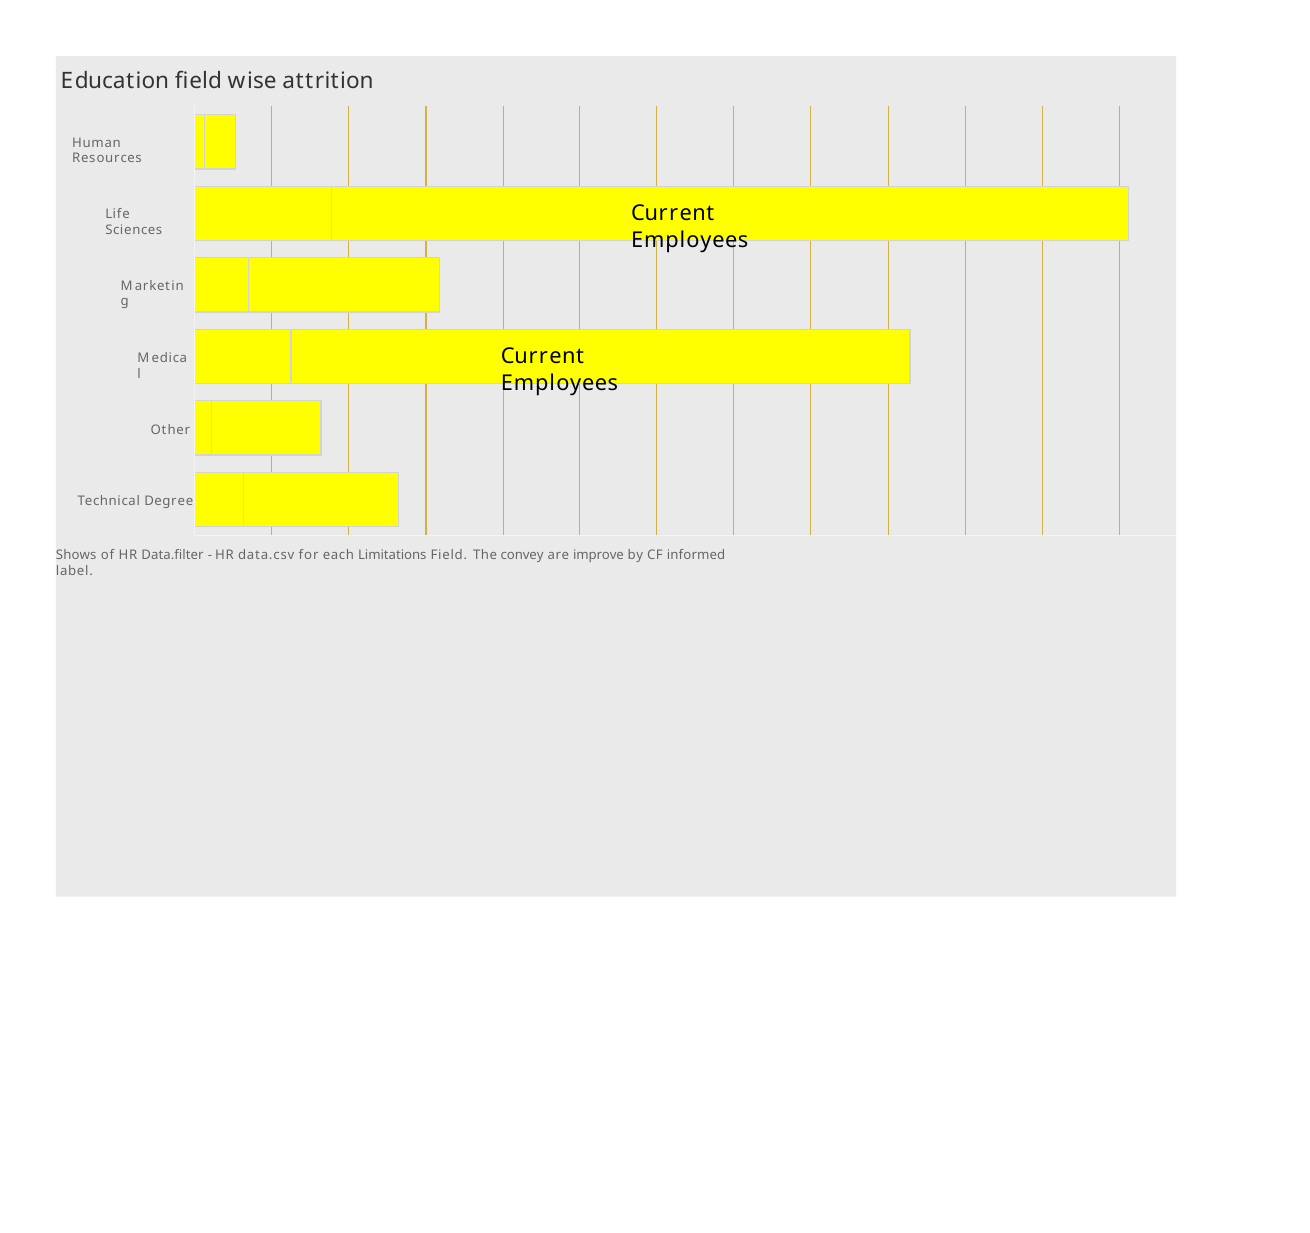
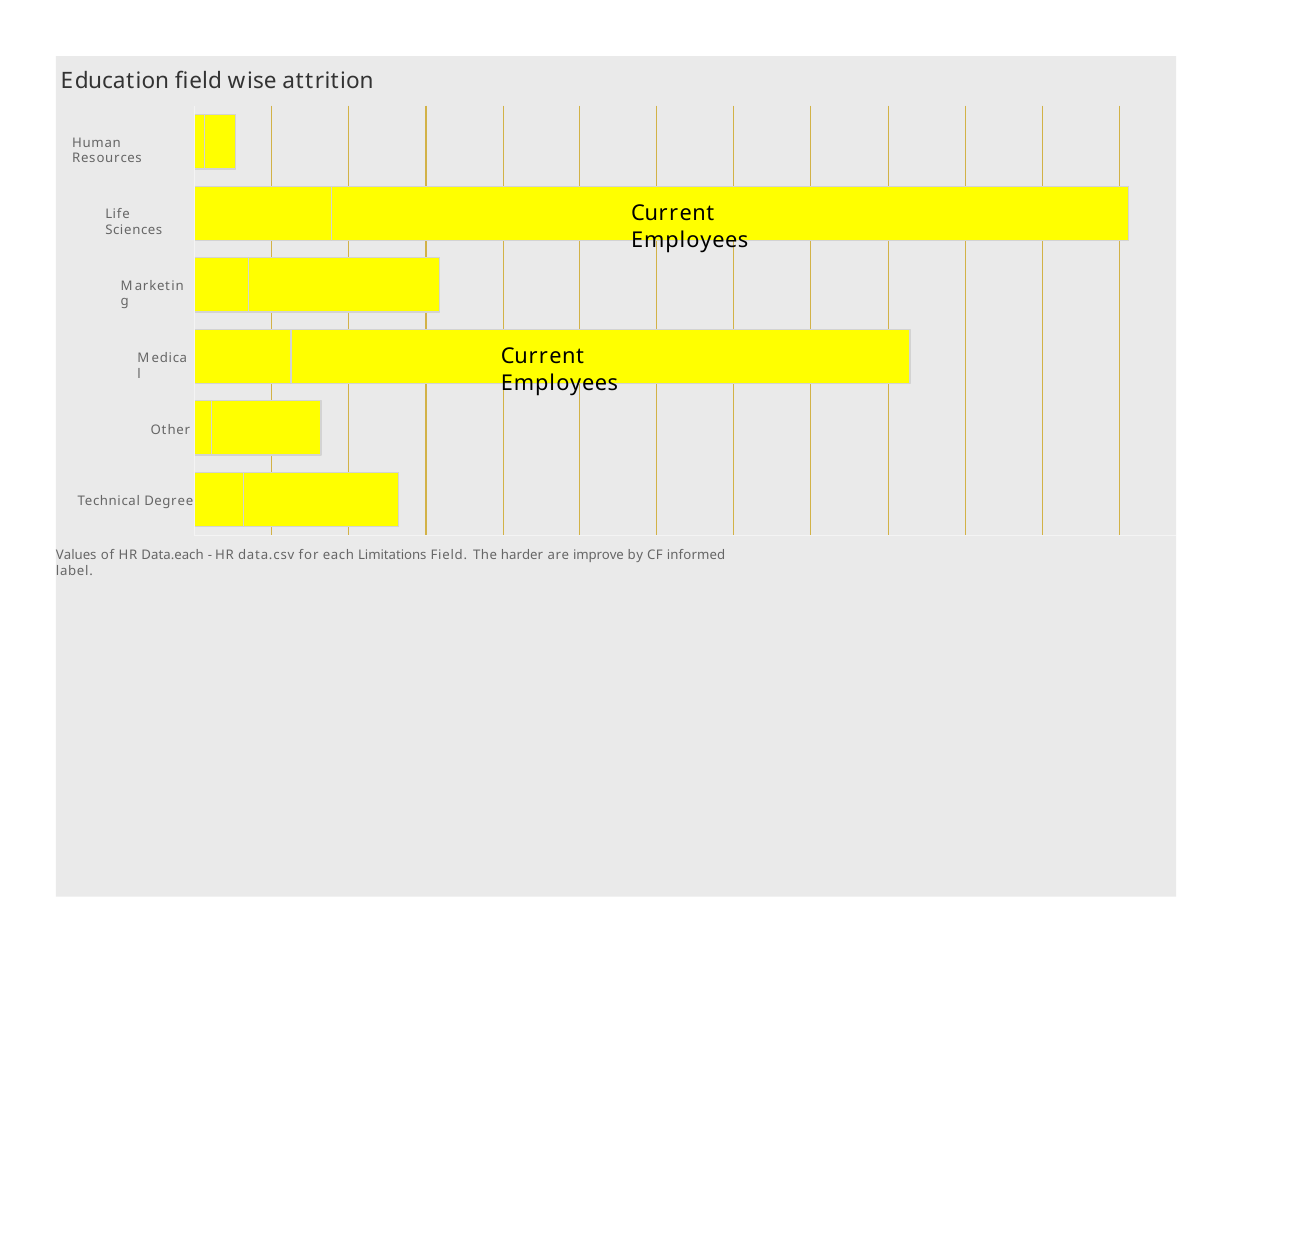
Shows: Shows -> Values (76, 555)
Data.ﬁlter: Data.ﬁlter -> Data.each (173, 555)
convey: convey -> harder (522, 555)
